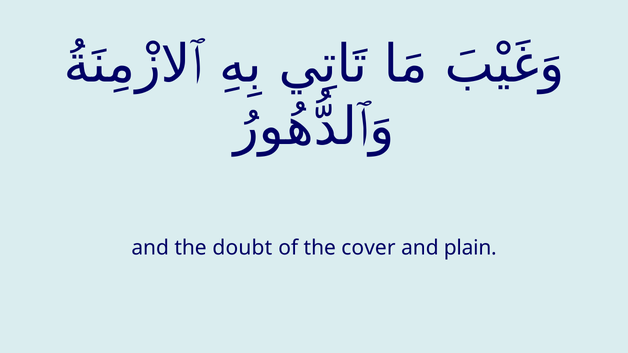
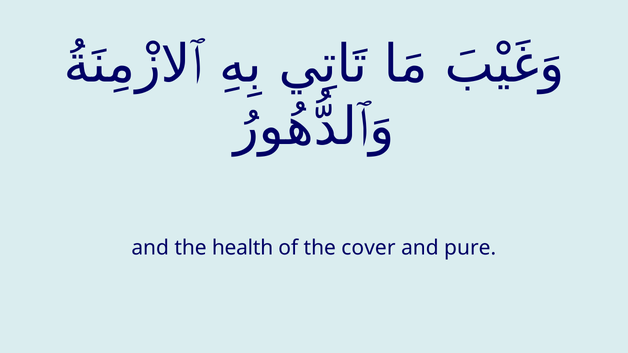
doubt: doubt -> health (243, 248)
plain: plain -> pure (470, 248)
